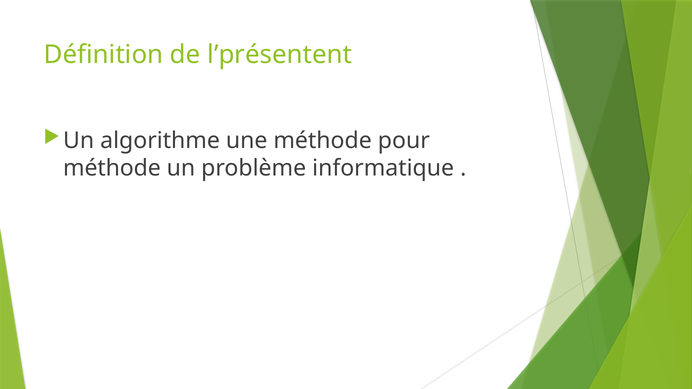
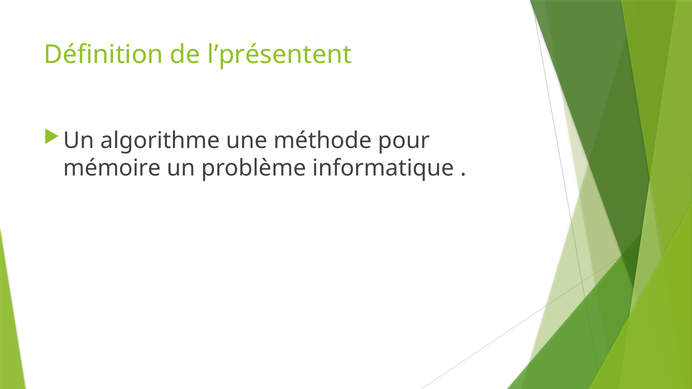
méthode: méthode -> mémoire (112, 168)
